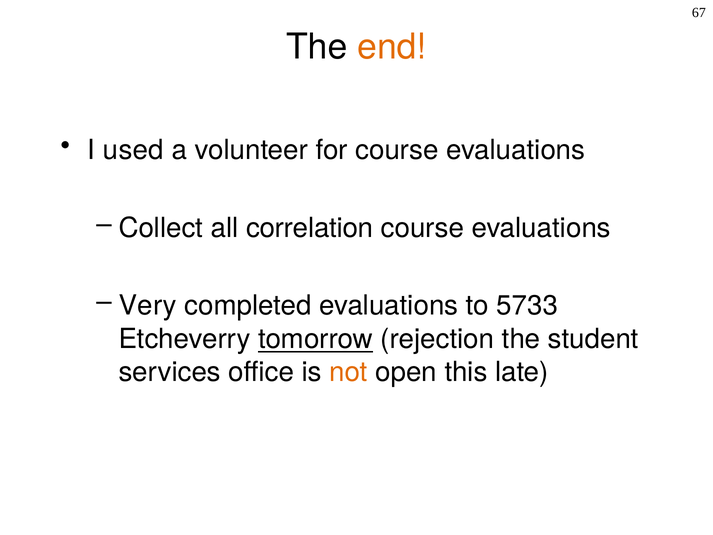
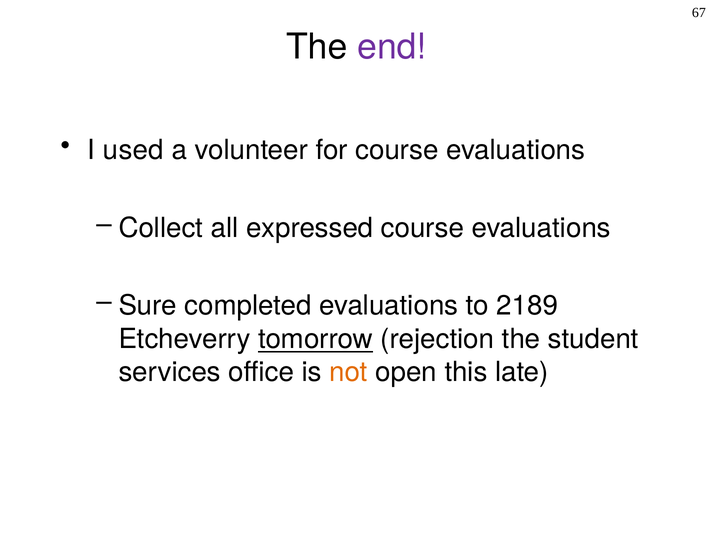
end colour: orange -> purple (392, 47)
correlation: correlation -> expressed (310, 228)
Very: Very -> Sure (148, 306)
5733: 5733 -> 2189 (527, 306)
